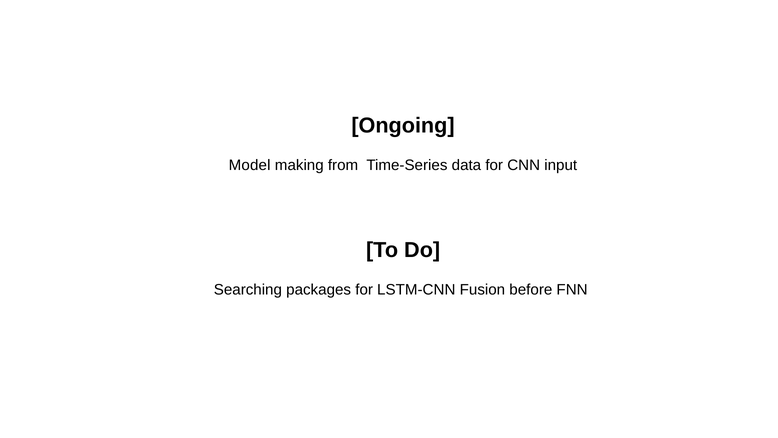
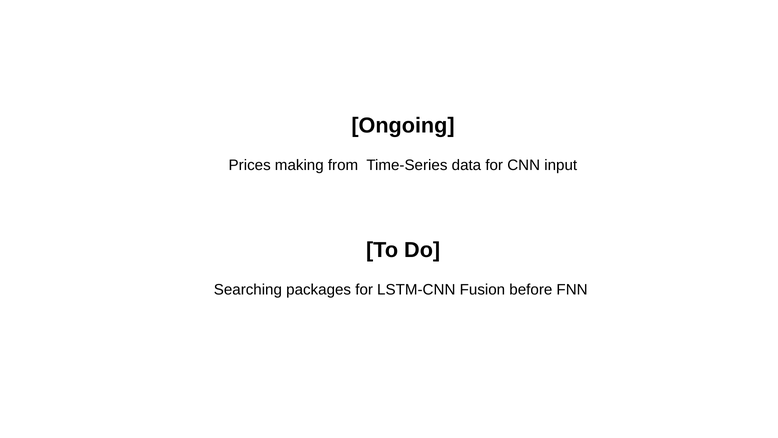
Model: Model -> Prices (250, 165)
